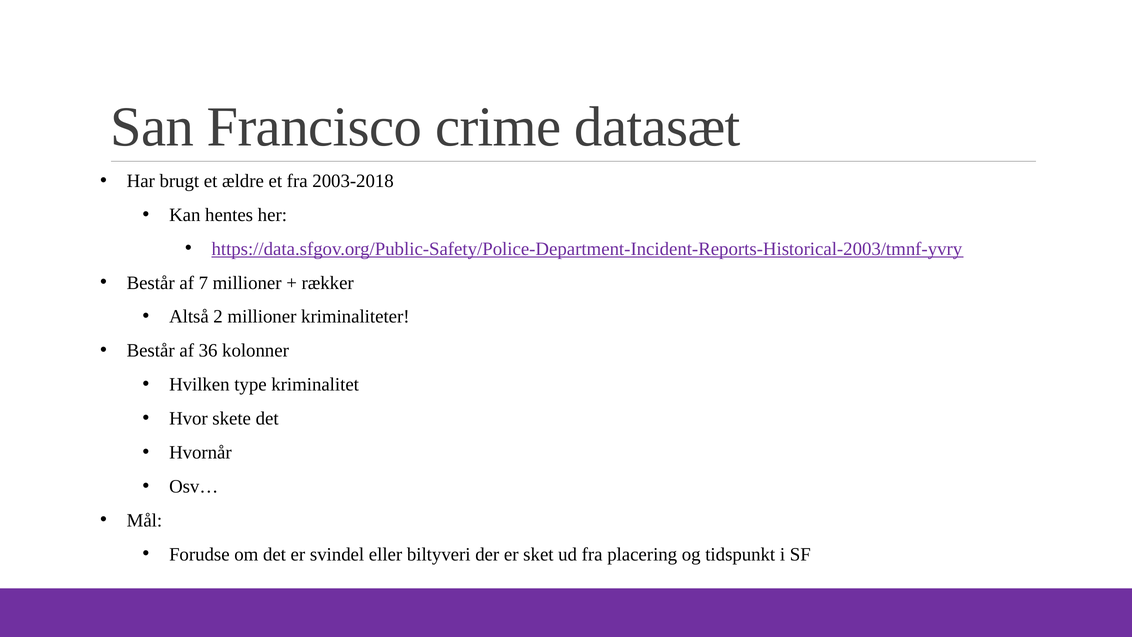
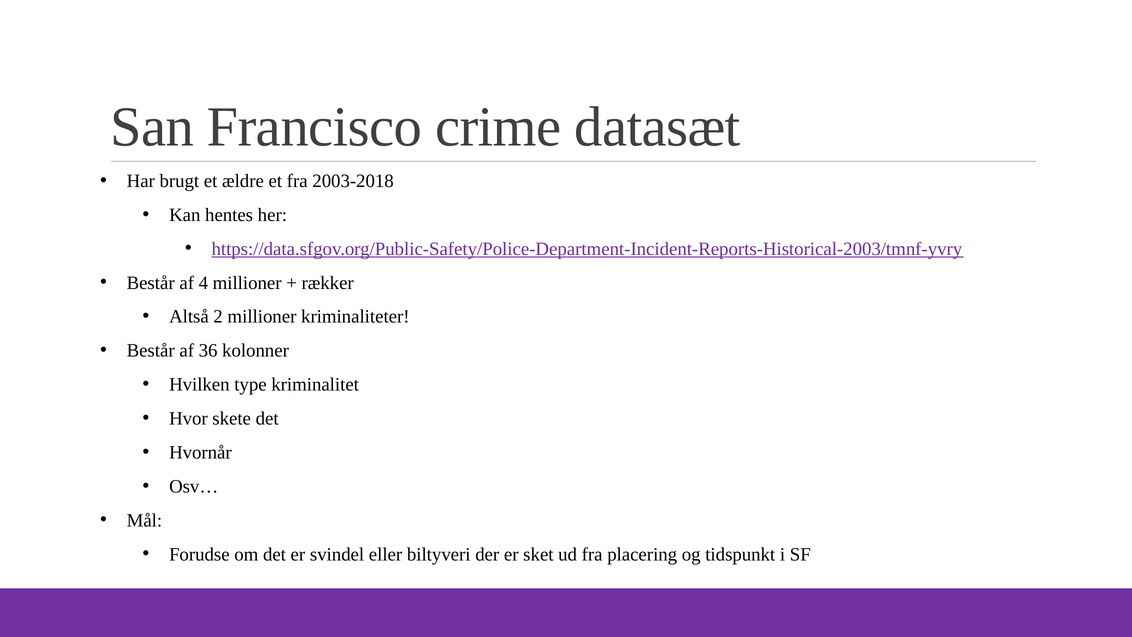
7: 7 -> 4 (203, 283)
